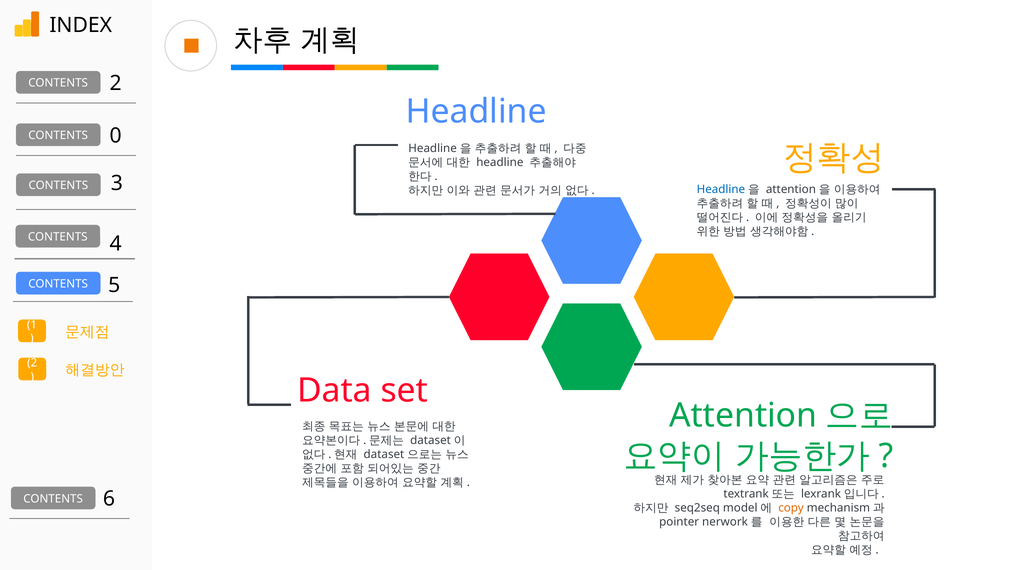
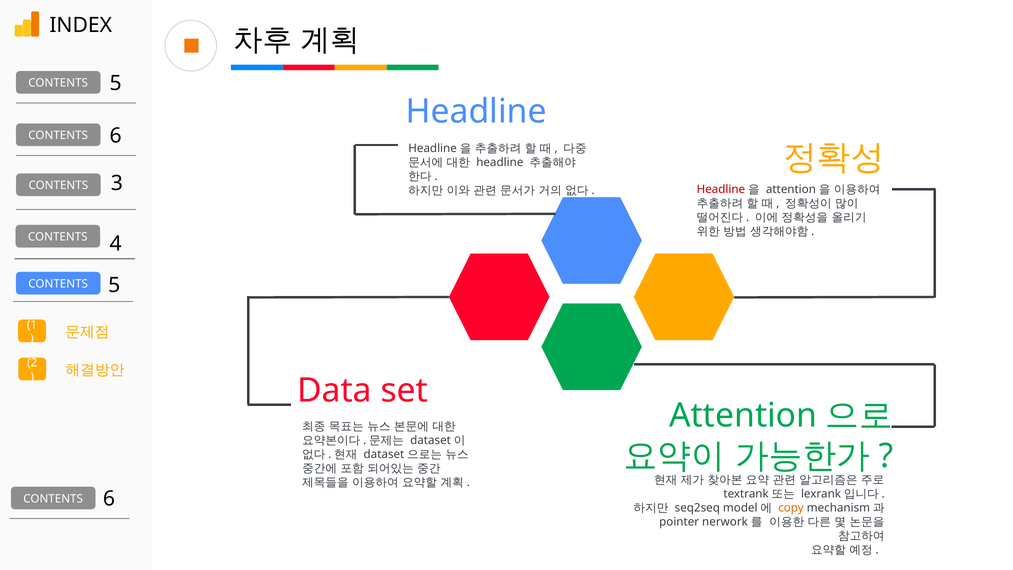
2: 2 -> 5 (116, 83)
CONTENTS 0: 0 -> 6 (116, 136)
Headline colour: blue -> red (721, 190)
